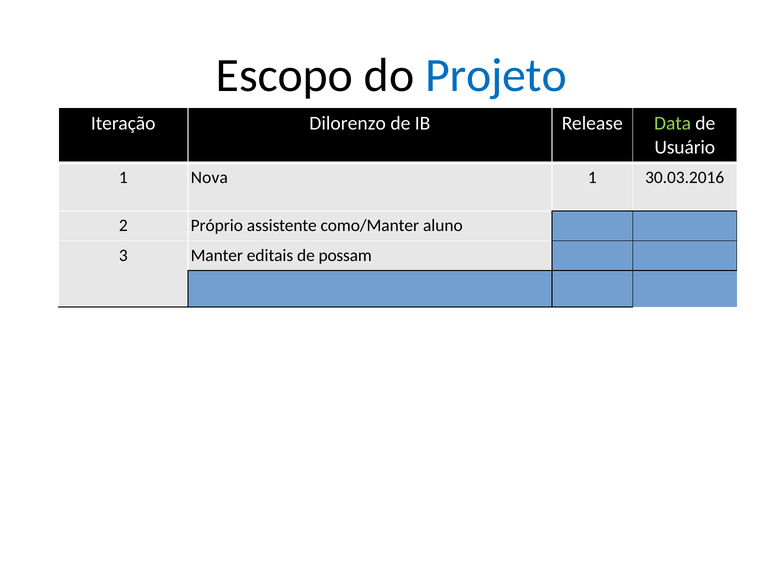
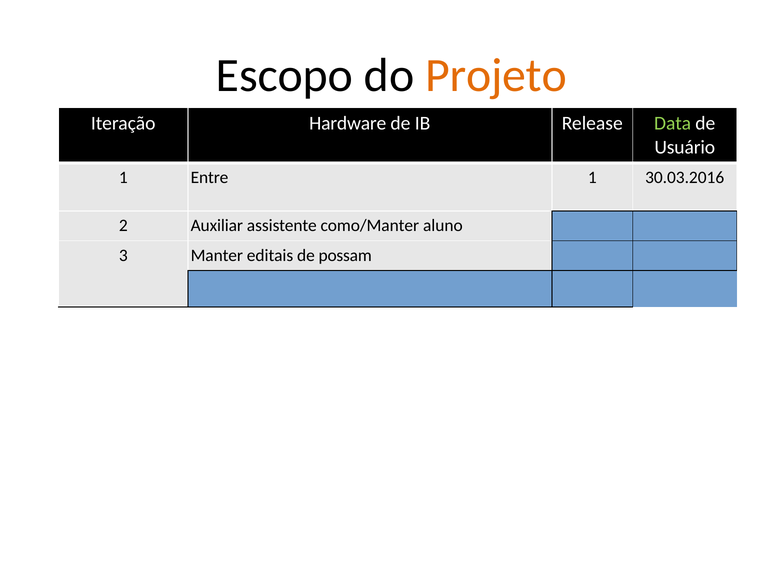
Projeto colour: blue -> orange (496, 76)
Dilorenzo: Dilorenzo -> Hardware (348, 123)
Nova: Nova -> Entre (209, 178)
Próprio: Próprio -> Auxiliar (217, 226)
